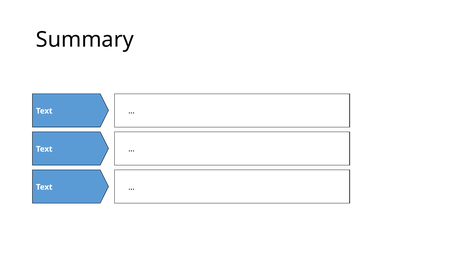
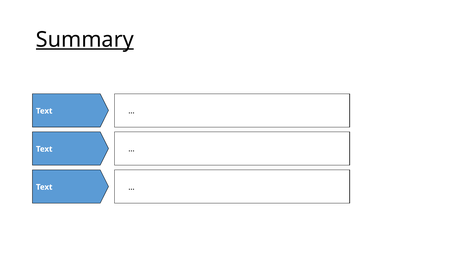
Summary underline: none -> present (85, 40)
